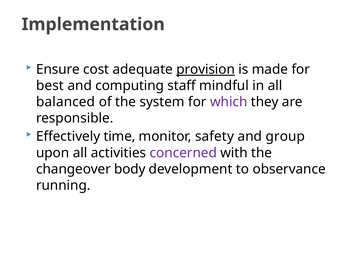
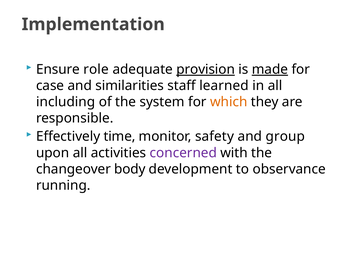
cost: cost -> role (96, 69)
made underline: none -> present (270, 69)
best: best -> case (50, 86)
computing: computing -> similarities (130, 86)
mindful: mindful -> learned (224, 86)
balanced: balanced -> including (66, 102)
which colour: purple -> orange (229, 102)
